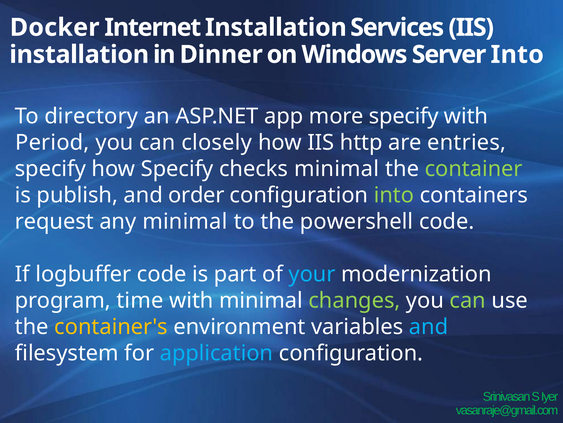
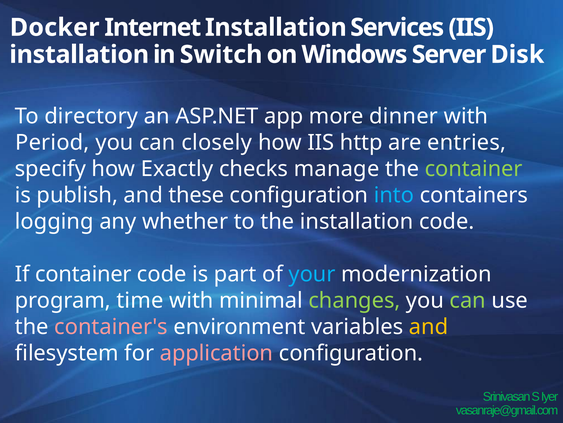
Dinner: Dinner -> Switch (221, 54)
Server Into: Into -> Disk (517, 54)
more specify: specify -> dinner (404, 116)
how Specify: Specify -> Exactly (177, 169)
checks minimal: minimal -> manage (337, 169)
order: order -> these (196, 195)
into colour: light green -> light blue (394, 195)
request: request -> logging (54, 221)
any minimal: minimal -> whether (185, 221)
the powershell: powershell -> installation (357, 221)
If logbuffer: logbuffer -> container (83, 274)
container's colour: yellow -> pink (111, 326)
and colour: light blue -> yellow (429, 326)
application colour: light blue -> pink (216, 353)
